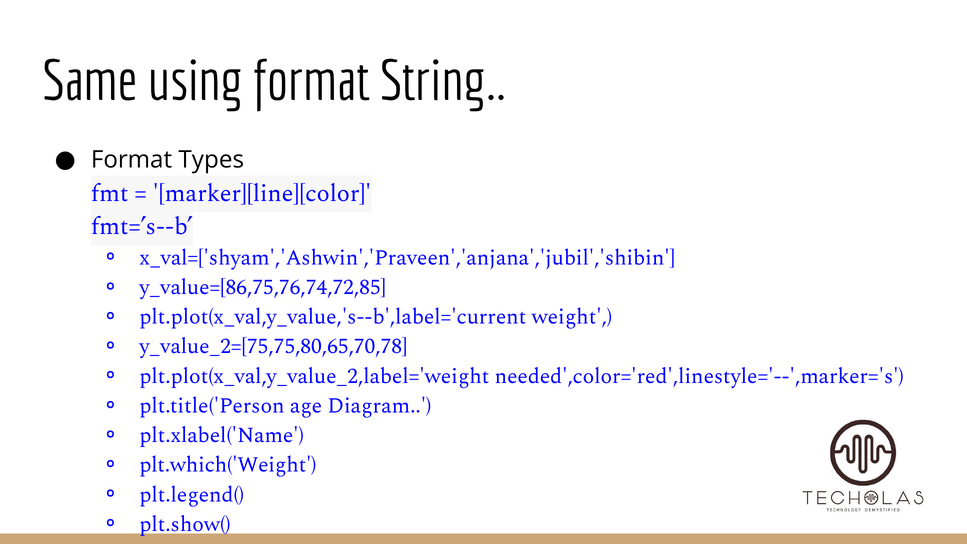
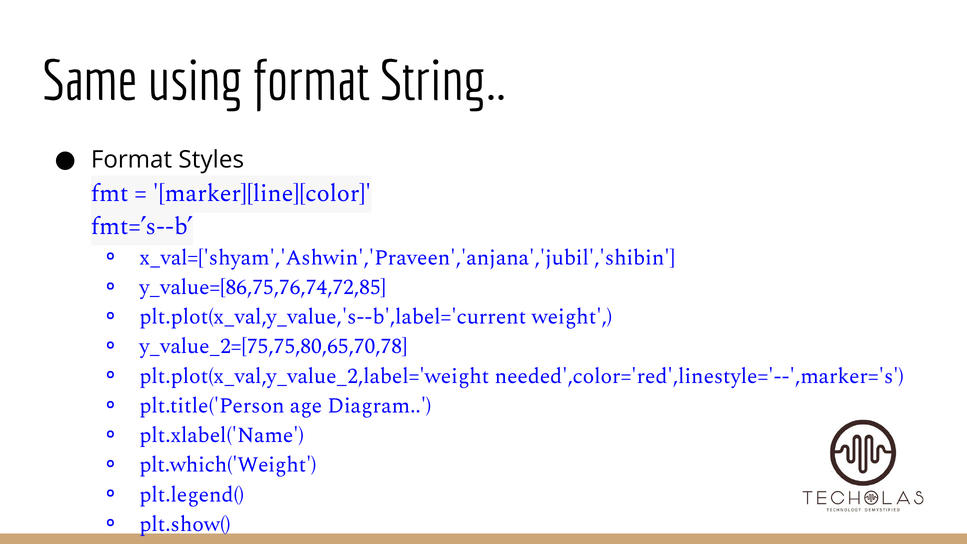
Types: Types -> Styles (211, 160)
